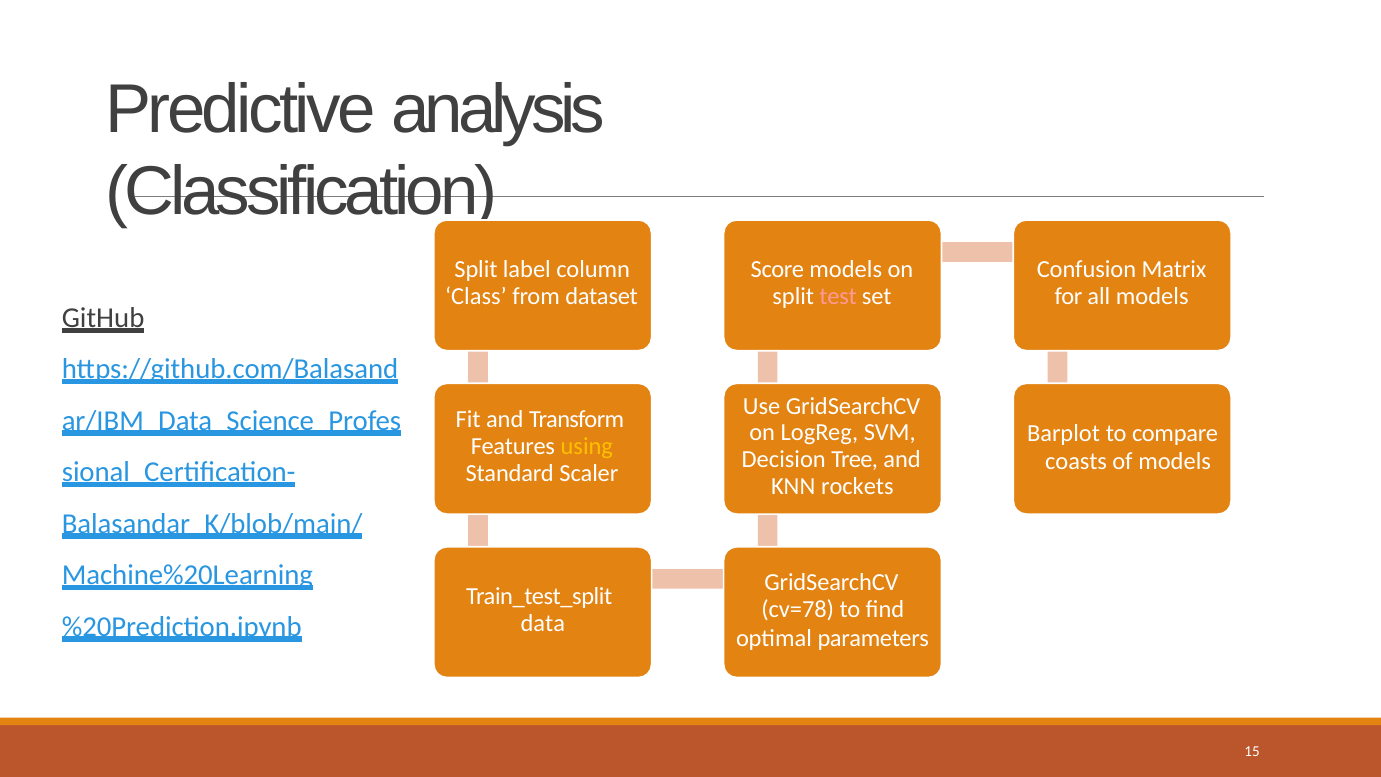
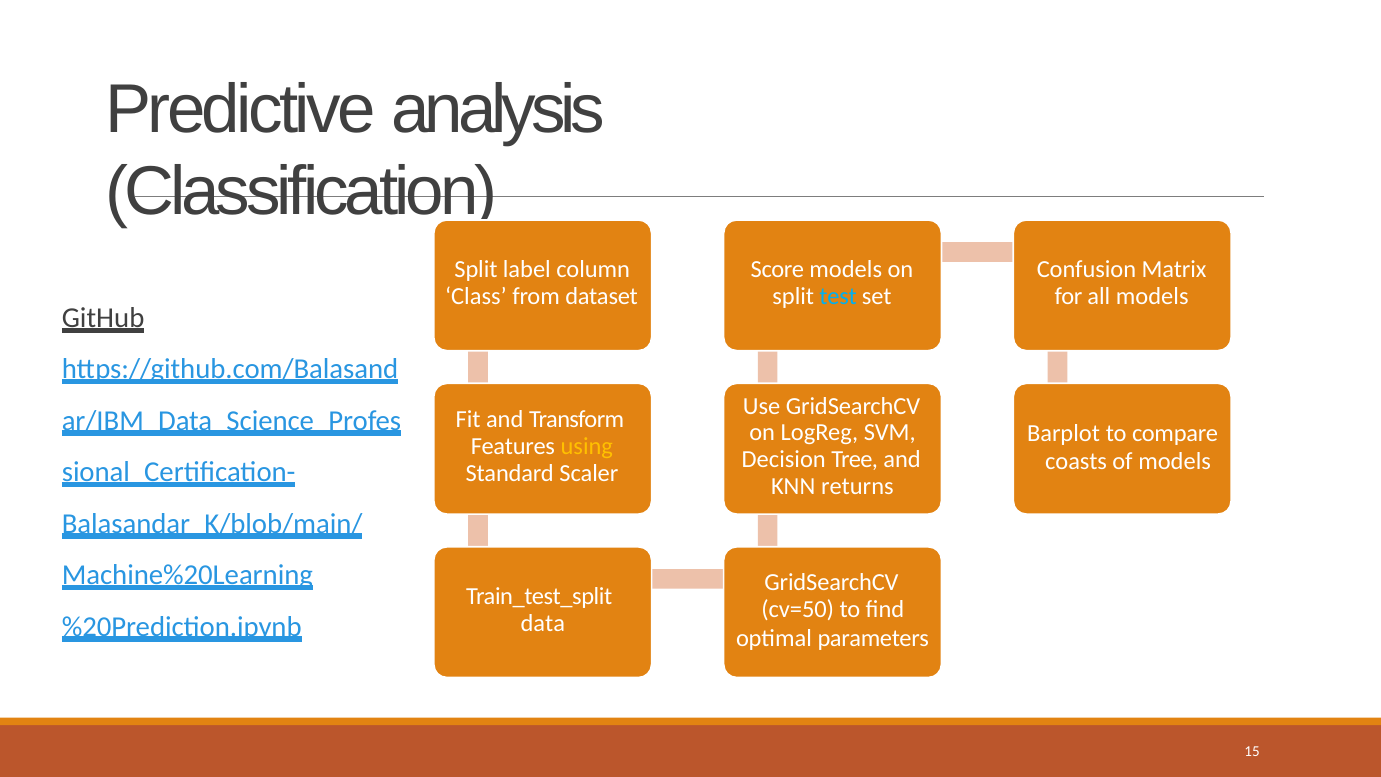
test colour: pink -> light blue (838, 296)
rockets: rockets -> returns (857, 486)
cv=78: cv=78 -> cv=50 (798, 610)
